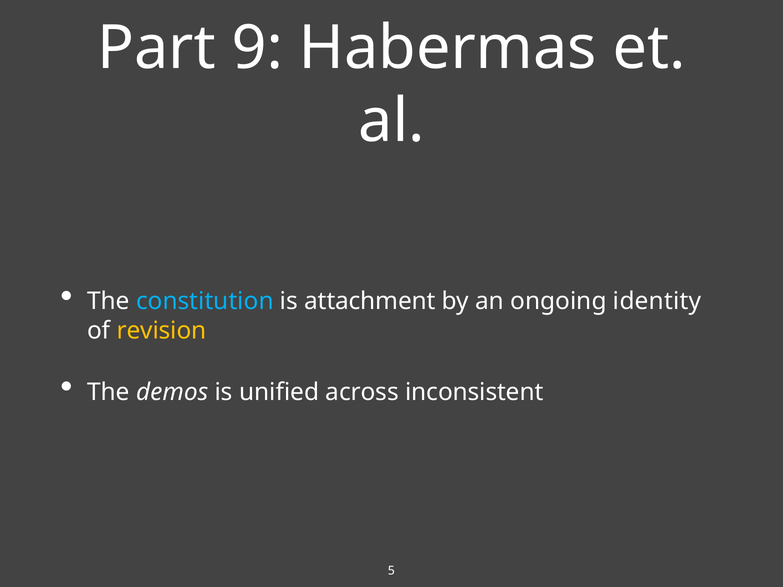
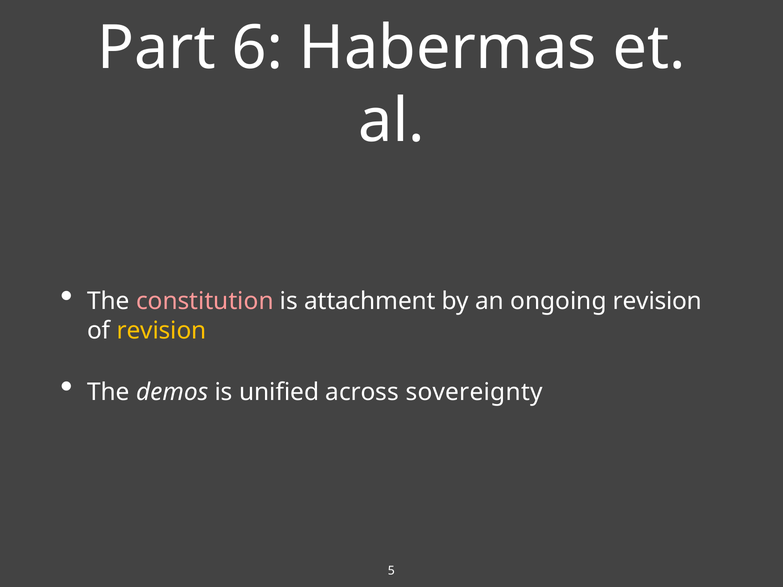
9: 9 -> 6 (257, 48)
constitution colour: light blue -> pink (205, 302)
ongoing identity: identity -> revision (657, 302)
inconsistent: inconsistent -> sovereignty (474, 392)
